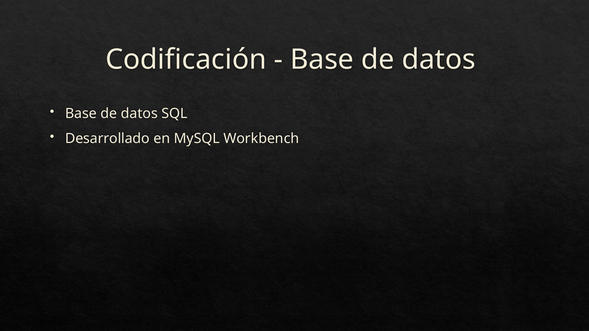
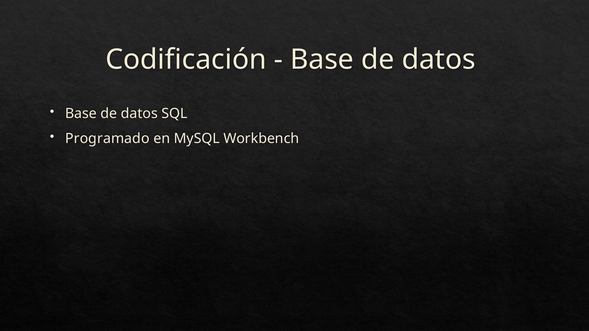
Desarrollado: Desarrollado -> Programado (107, 139)
